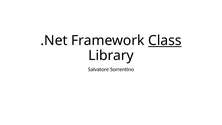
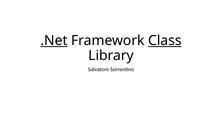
.Net underline: none -> present (54, 41)
